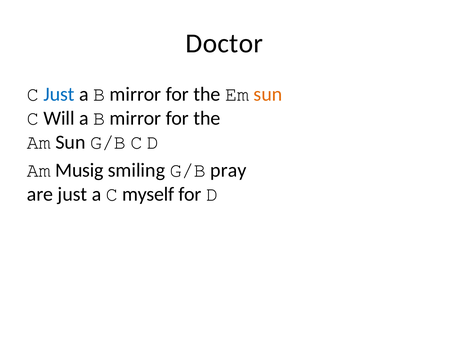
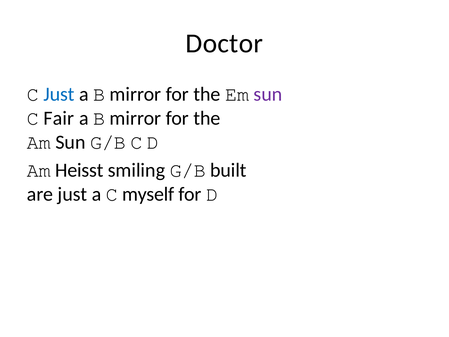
sun colour: orange -> purple (268, 94)
Will: Will -> Fair (59, 118)
Musig: Musig -> Heisst (79, 170)
pray: pray -> built (228, 170)
